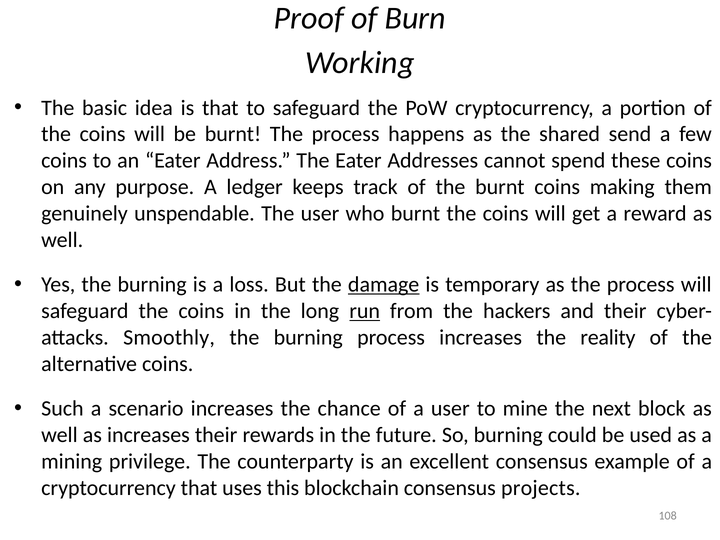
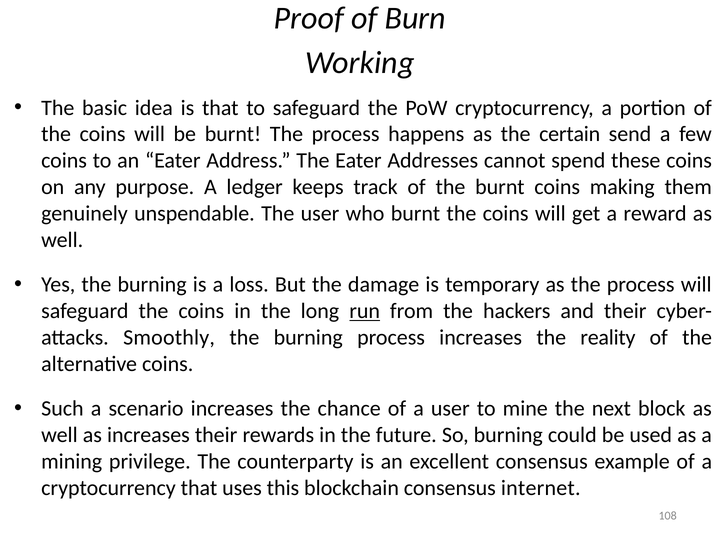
shared: shared -> certain (570, 134)
damage underline: present -> none (384, 285)
projects: projects -> internet (541, 488)
